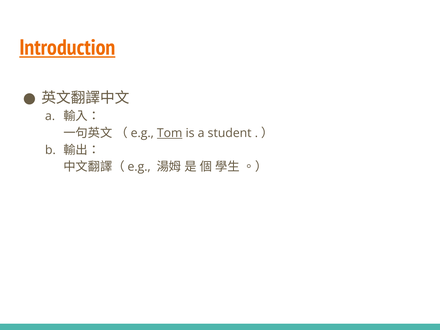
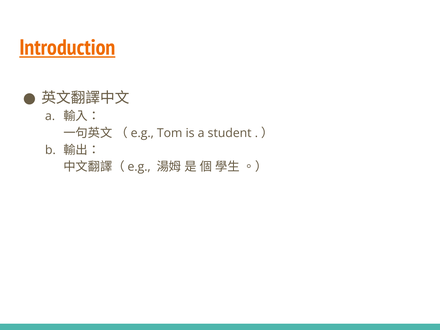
Tom underline: present -> none (170, 133)
